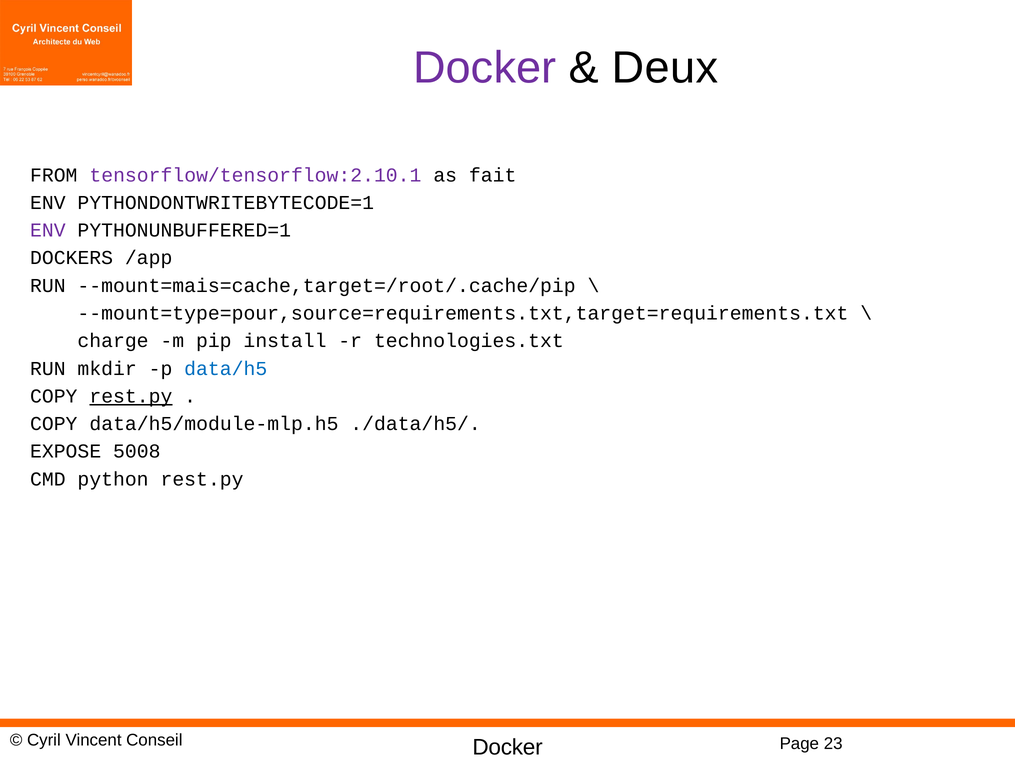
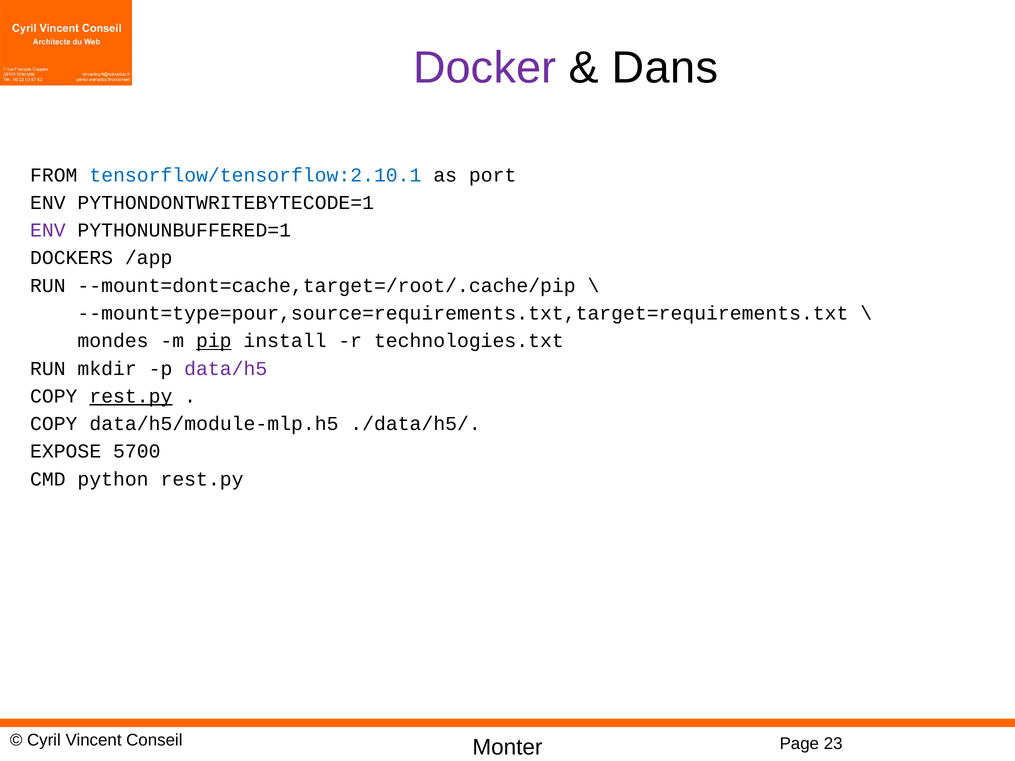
Deux: Deux -> Dans (665, 68)
tensorflow/tensorflow:2.10.1 colour: purple -> blue (255, 175)
fait: fait -> port (493, 175)
--mount=mais=cache,target=/root/.cache/pip: --mount=mais=cache,target=/root/.cache/pip -> --mount=dont=cache,target=/root/.cache/pip (327, 286)
charge: charge -> mondes (113, 341)
pip underline: none -> present (214, 341)
data/h5 colour: blue -> purple (226, 369)
5008: 5008 -> 5700 (137, 452)
Docker: Docker -> Monter (507, 747)
